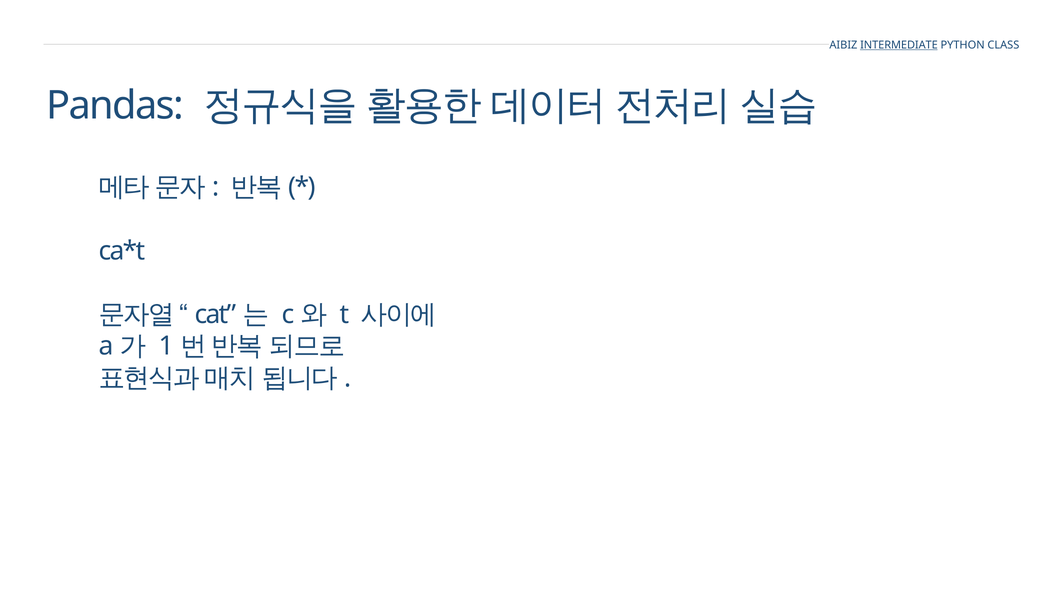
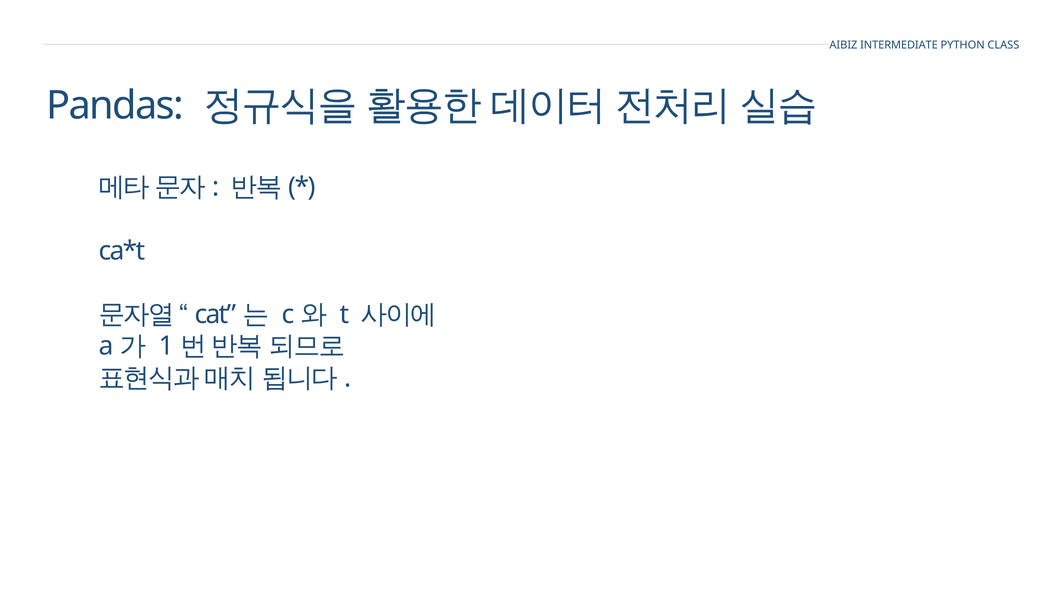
INTERMEDIATE underline: present -> none (899, 45)
